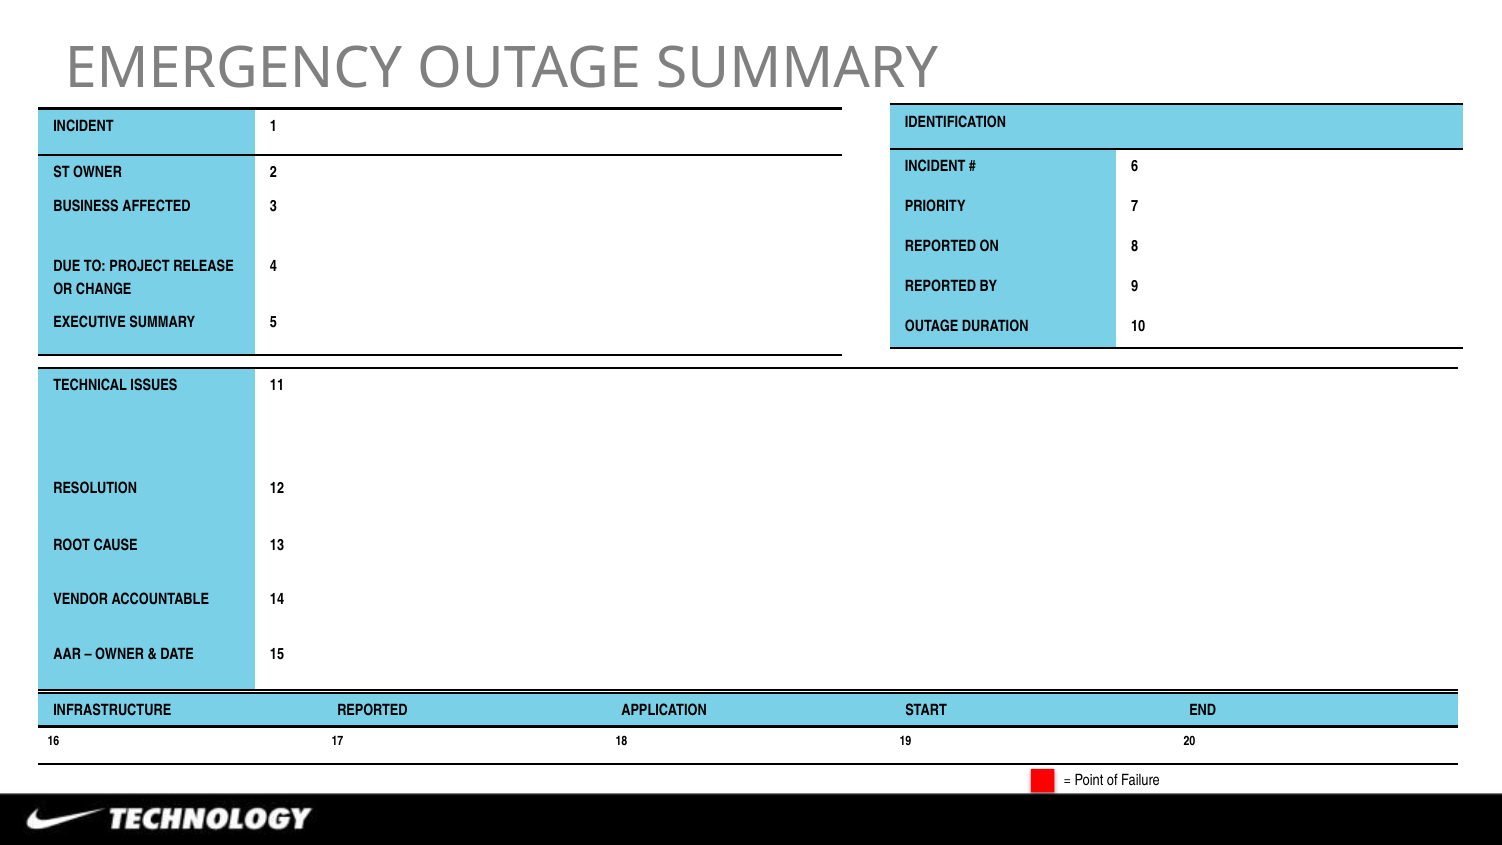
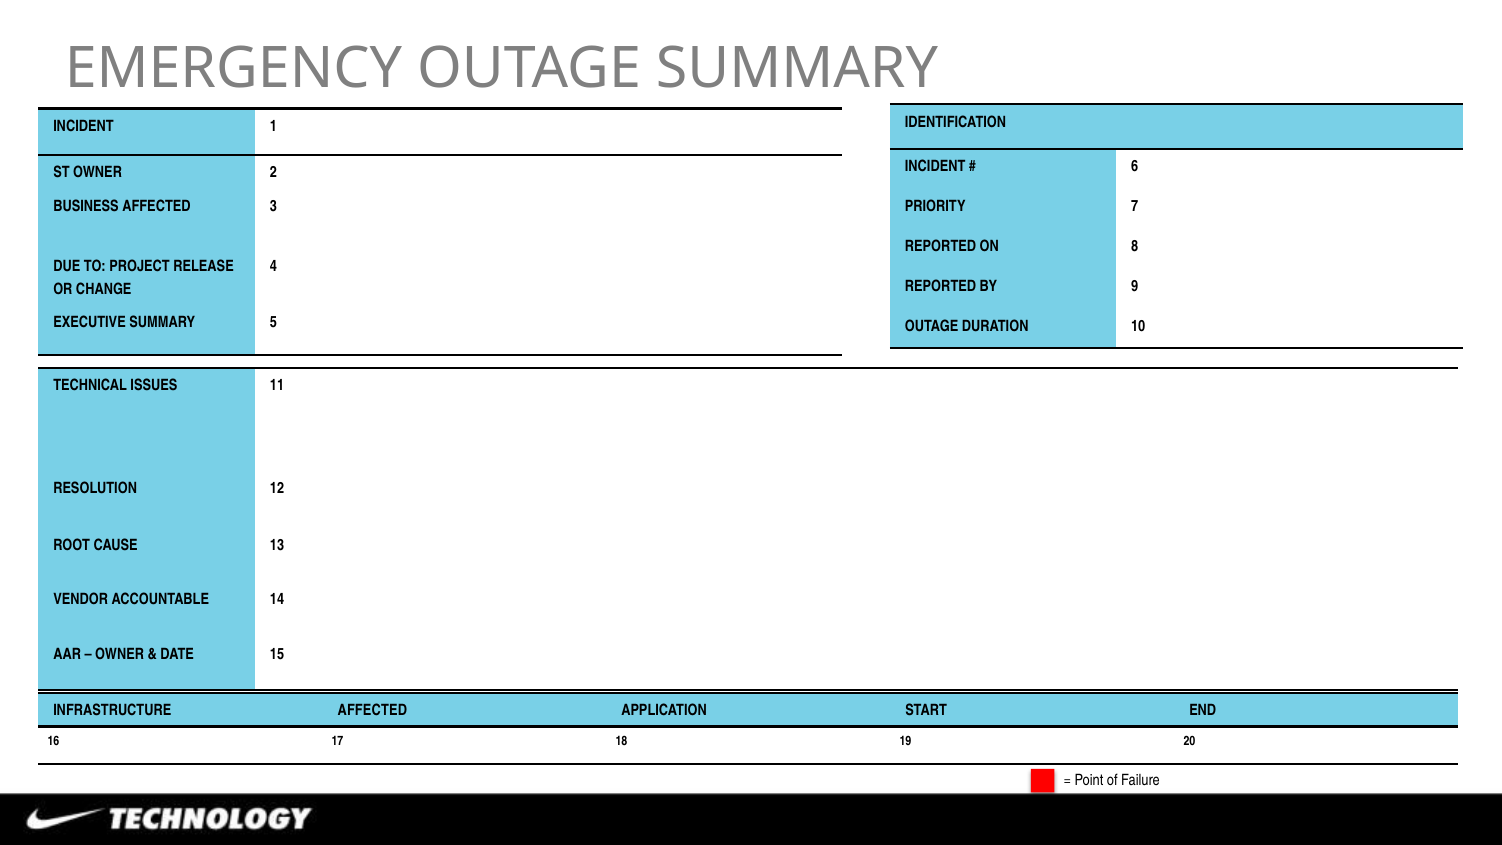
INFRASTRUCTURE REPORTED: REPORTED -> AFFECTED (372, 711)
